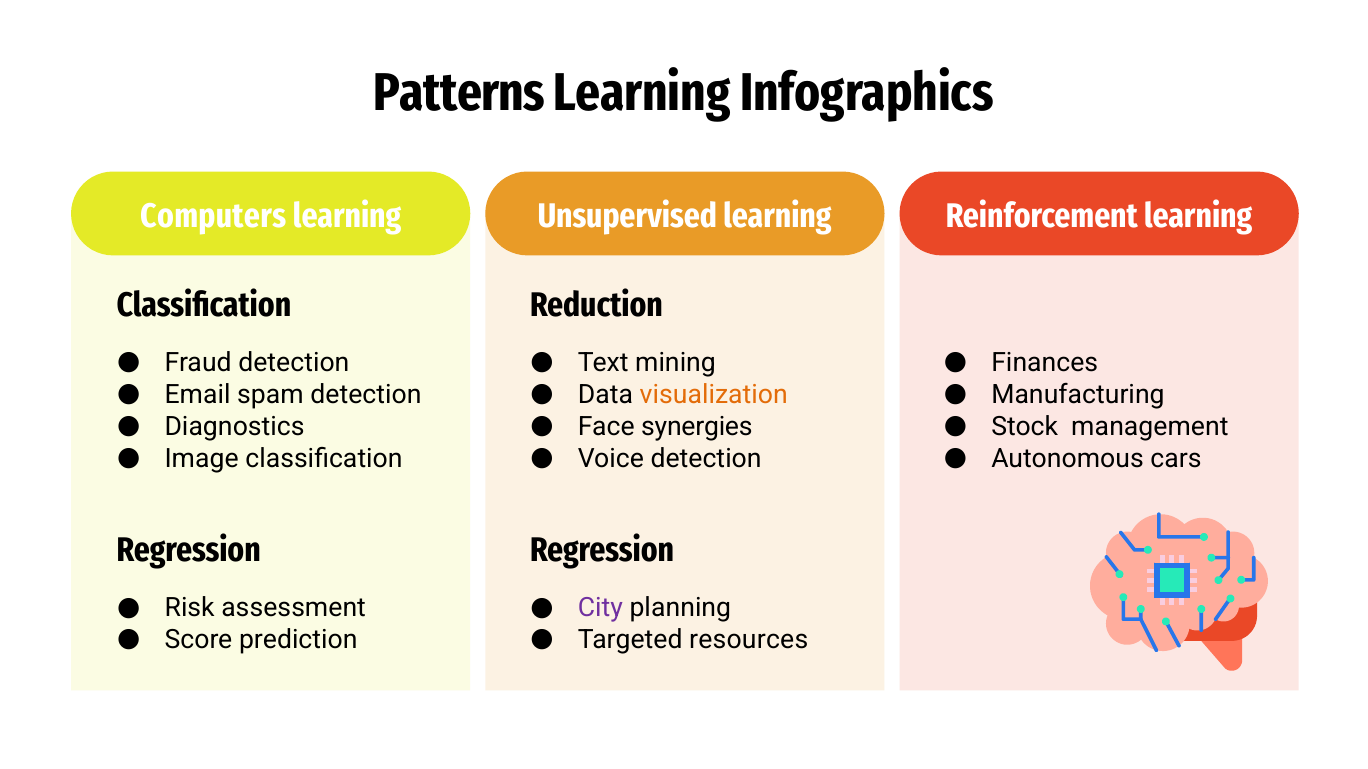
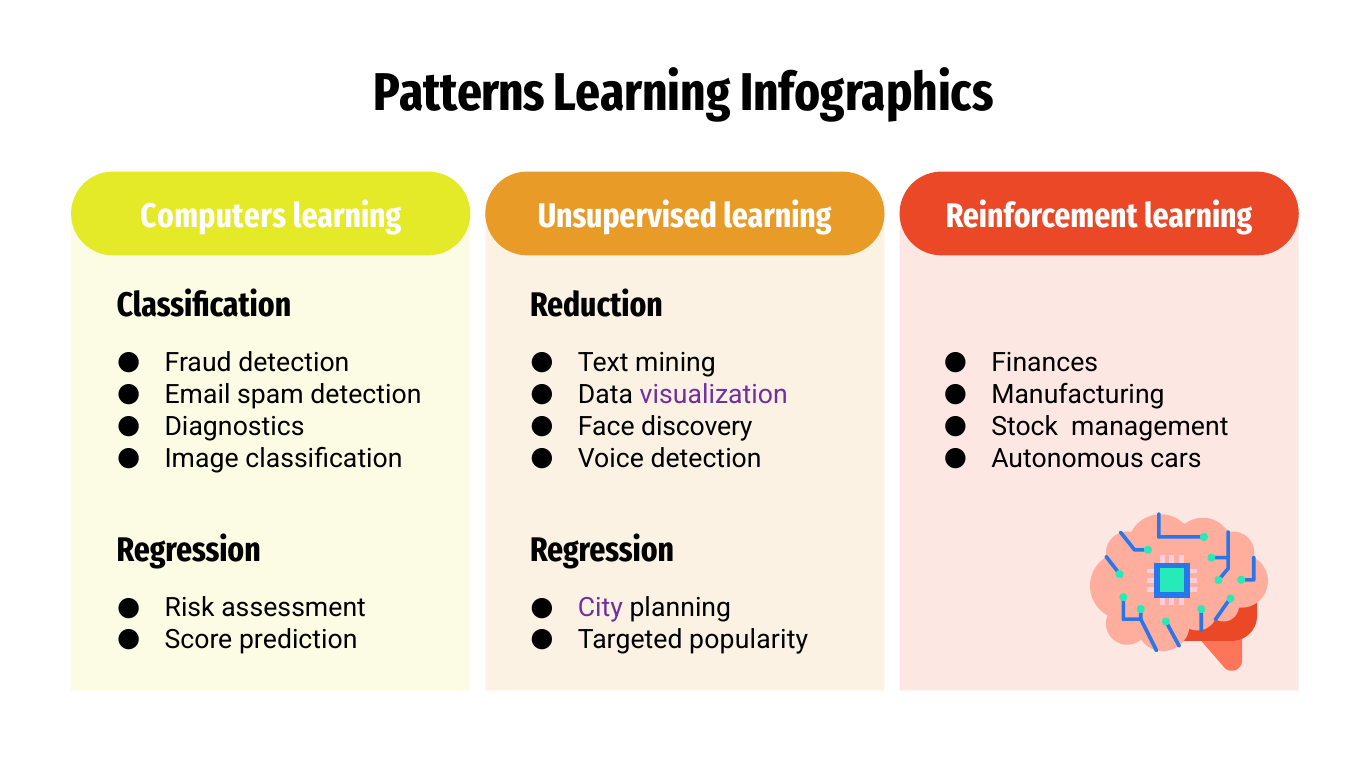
visualization colour: orange -> purple (714, 395)
synergies: synergies -> discovery (697, 427)
resources: resources -> popularity (749, 640)
